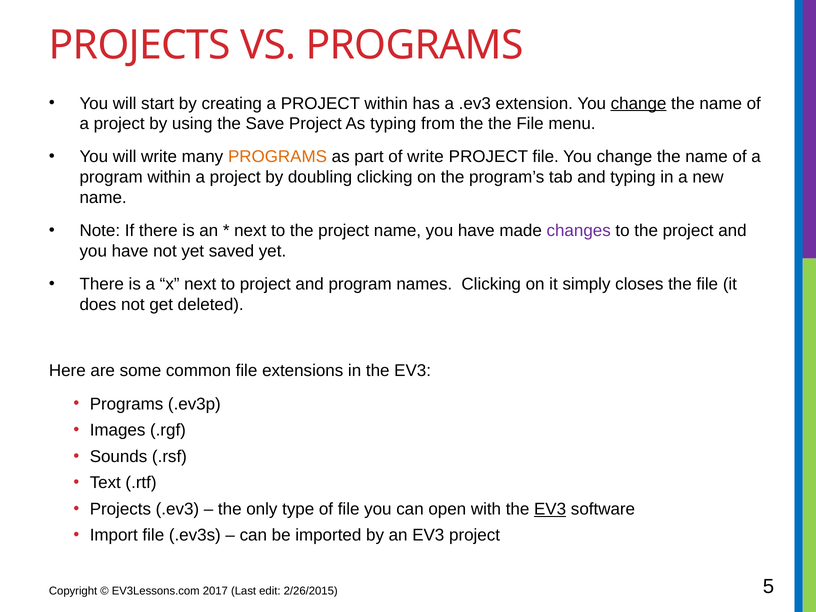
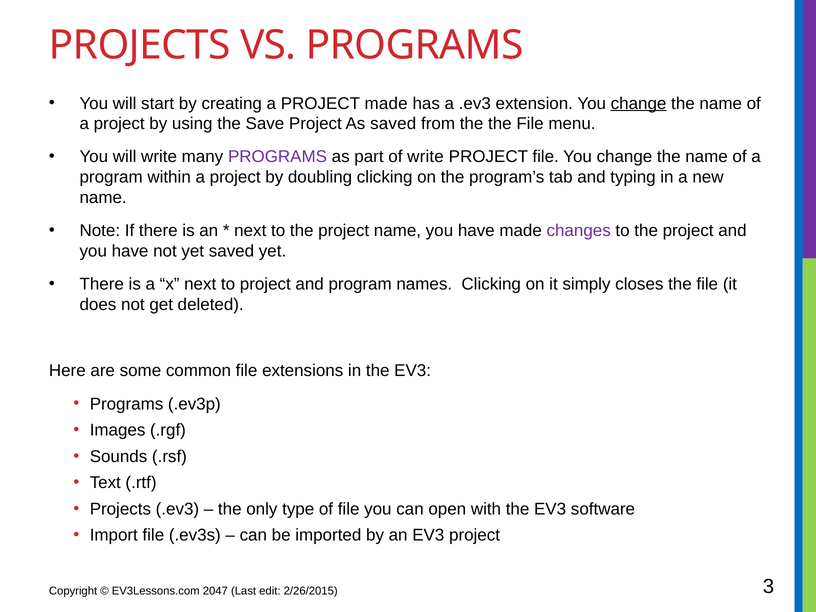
PROJECT within: within -> made (386, 103)
As typing: typing -> saved (393, 124)
PROGRAMS colour: orange -> purple (278, 157)
EV3 underline: present -> none (550, 509)
2017: 2017 -> 2047 (215, 591)
5: 5 -> 3 (768, 587)
